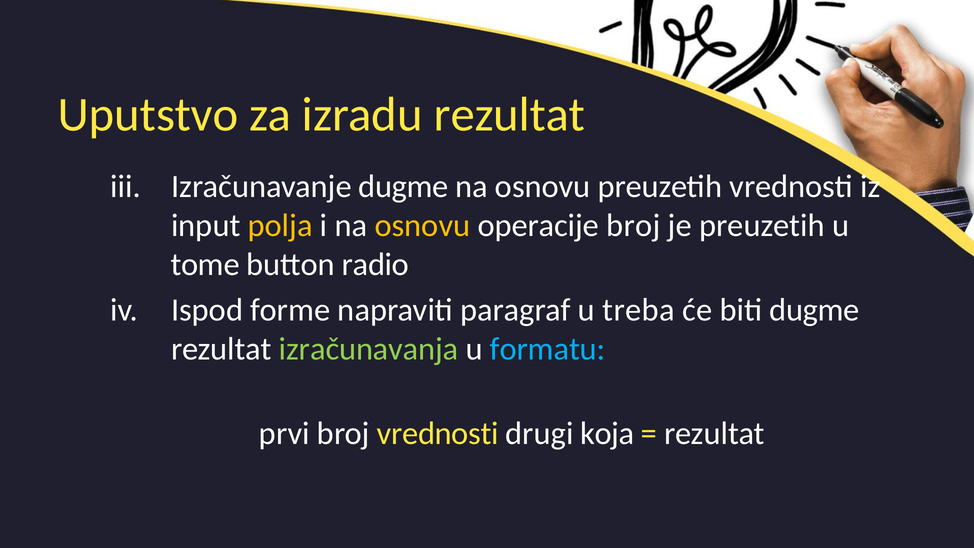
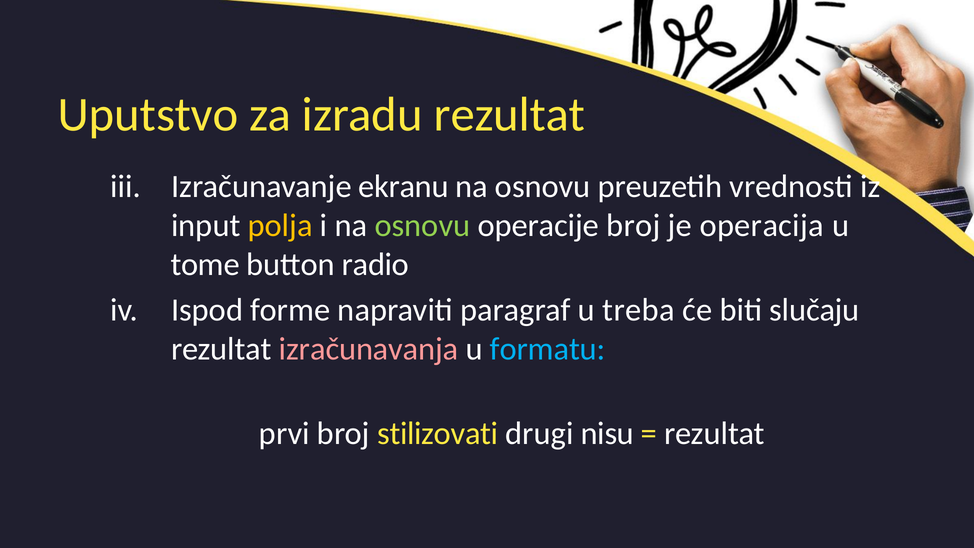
Izračunavanje dugme: dugme -> ekranu (404, 187)
osnovu colour: yellow -> light green (422, 226)
je preuzetih: preuzetih -> operacija (762, 226)
biti dugme: dugme -> slučaju (814, 310)
izračunavanja colour: light green -> pink (369, 349)
broj vrednosti: vrednosti -> stilizovati (438, 433)
koja: koja -> nisu (607, 433)
